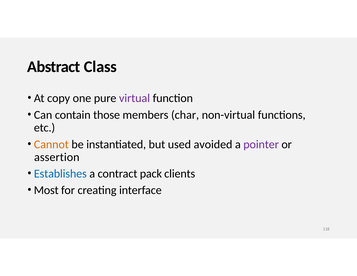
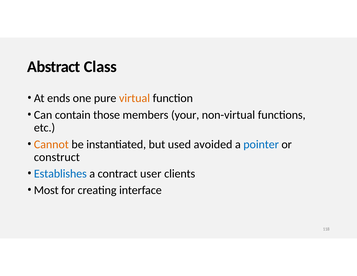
copy: copy -> ends (59, 98)
virtual colour: purple -> orange (135, 98)
char: char -> your (185, 115)
pointer colour: purple -> blue (261, 144)
assertion: assertion -> construct (57, 157)
pack: pack -> user (151, 174)
